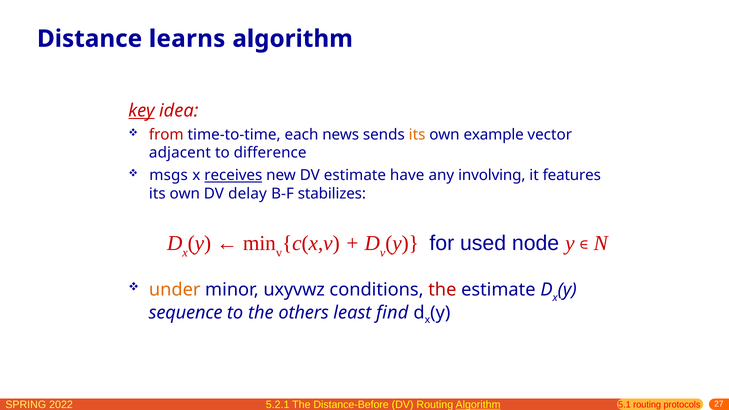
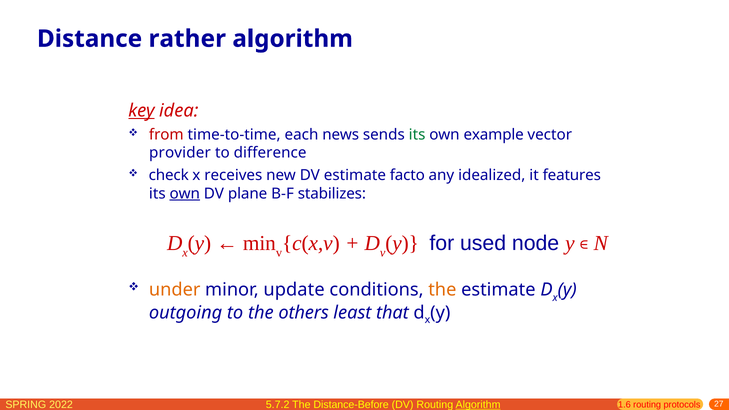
learns: learns -> rather (187, 39)
its colour: orange -> green (417, 135)
adjacent: adjacent -> provider (180, 153)
msgs: msgs -> check (169, 175)
receives underline: present -> none (233, 175)
have: have -> facto (407, 175)
involving: involving -> idealized (492, 175)
own underline: none -> present (185, 194)
delay: delay -> plane (248, 194)
uxyvwz: uxyvwz -> update (294, 290)
the colour: red -> orange (442, 290)
sequence: sequence -> outgoing (186, 313)
find: find -> that (392, 313)
5.2.1: 5.2.1 -> 5.7.2 (278, 405)
5.1: 5.1 -> 1.6 (624, 405)
